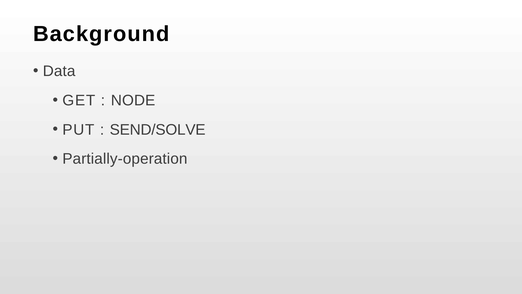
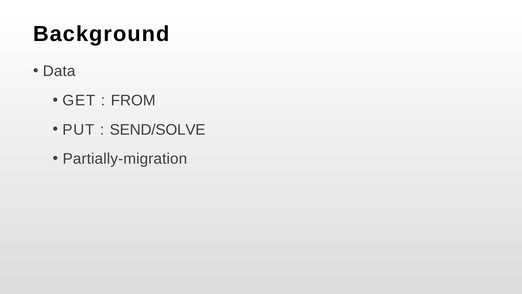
NODE: NODE -> FROM (133, 100)
Partially-operation: Partially-operation -> Partially-migration (125, 159)
